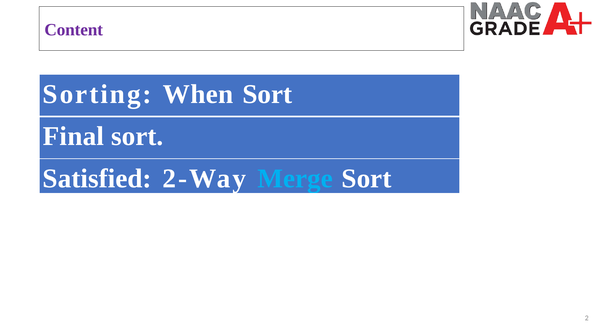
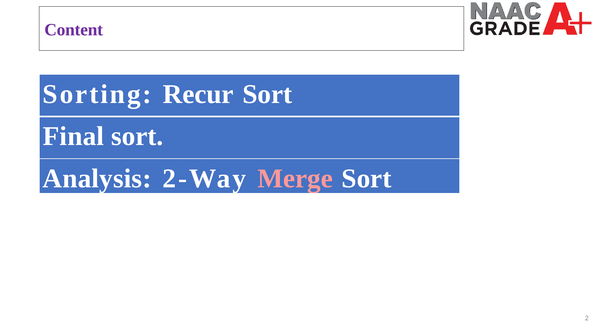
When: When -> Recur (198, 94)
Satisfied: Satisfied -> Analysis (97, 179)
Merge colour: light blue -> pink (295, 179)
